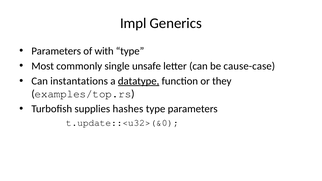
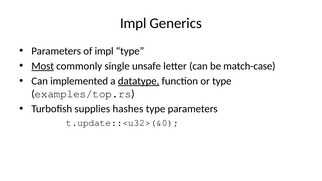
of with: with -> impl (104, 51)
Most underline: none -> present (43, 66)
cause-case: cause-case -> match-case (249, 66)
instantations: instantations -> implemented (79, 81)
or they: they -> type (222, 81)
